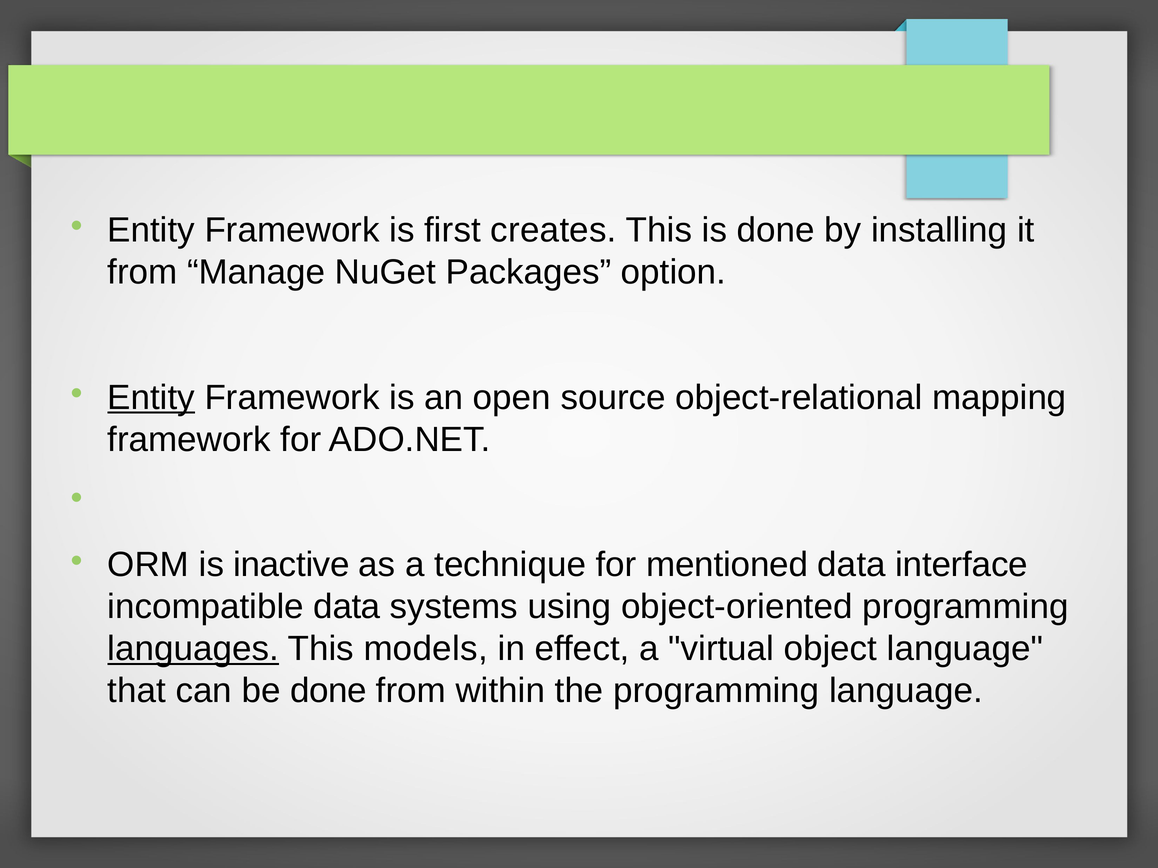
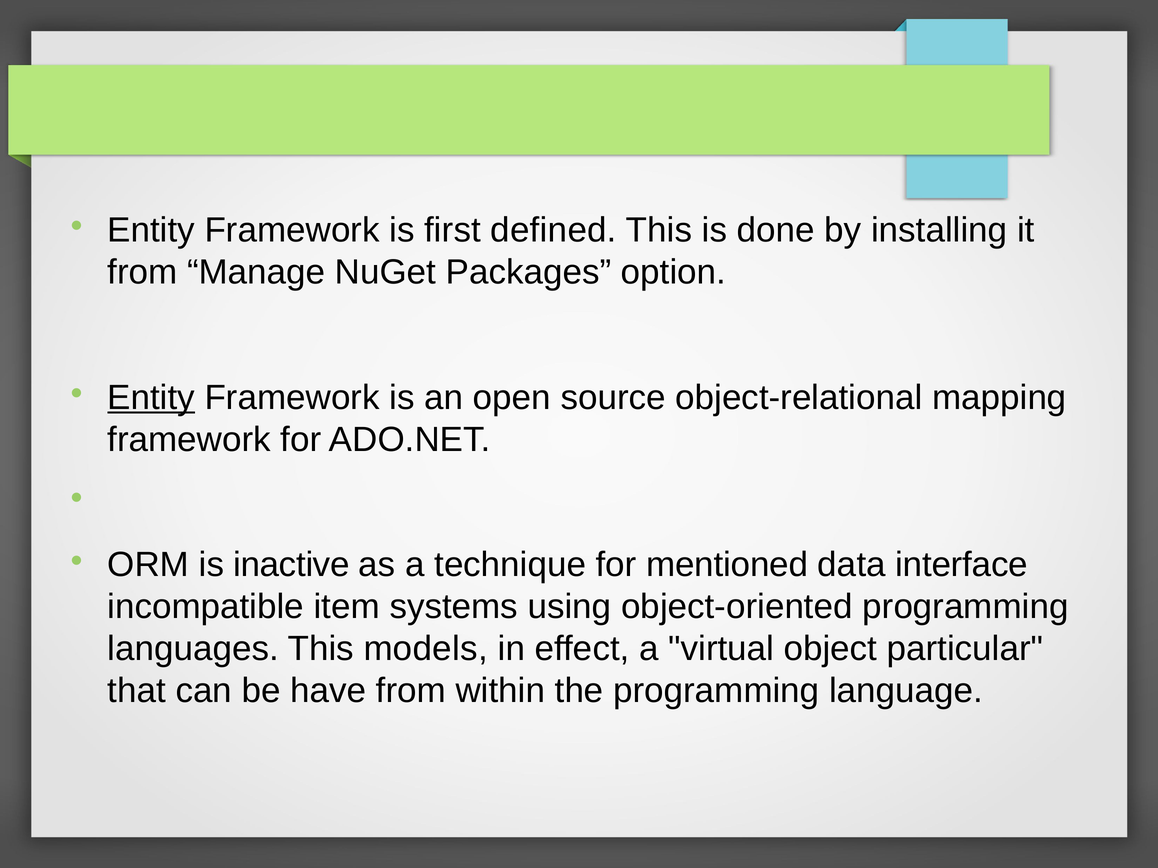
creates: creates -> defined (554, 230)
incompatible data: data -> item (347, 607)
languages underline: present -> none (193, 649)
object language: language -> particular (965, 649)
be done: done -> have (328, 691)
